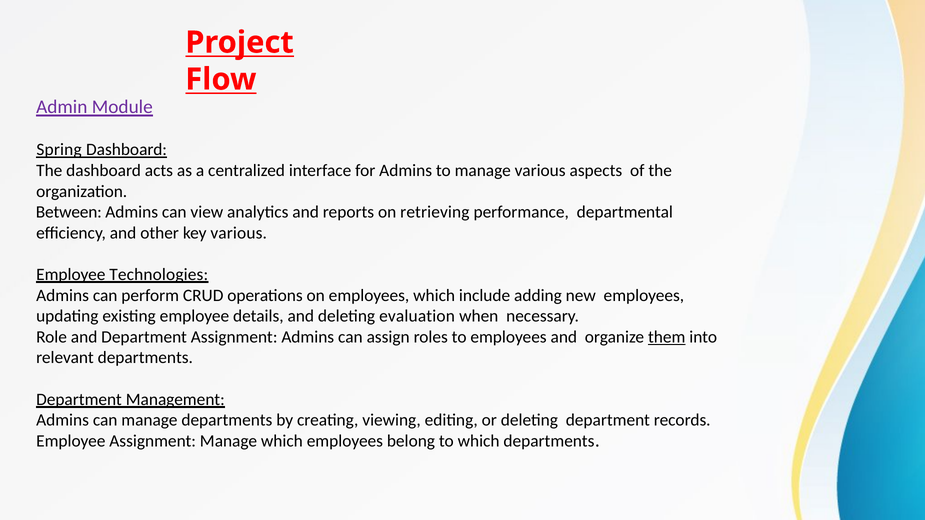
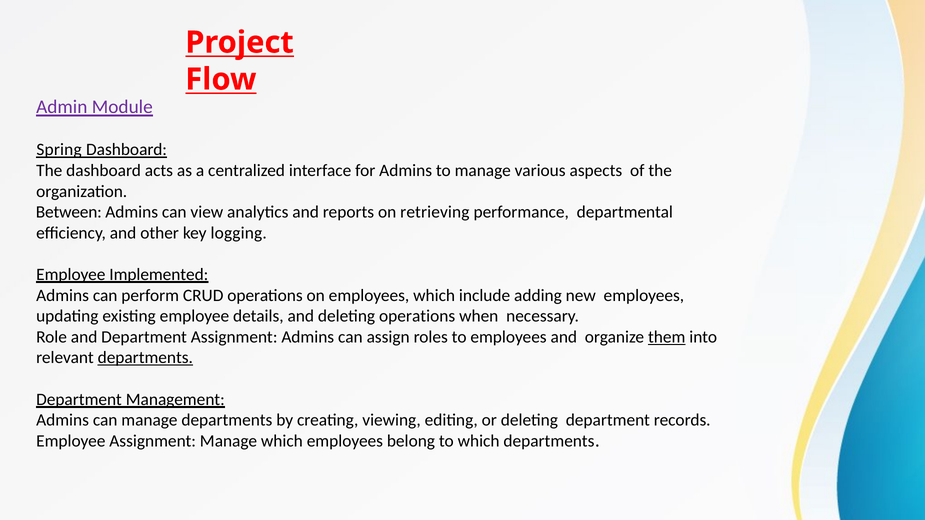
key various: various -> logging (239, 233)
Technologies: Technologies -> Implemented (159, 275)
deleting evaluation: evaluation -> operations (417, 316)
departments underline: none -> present (145, 358)
